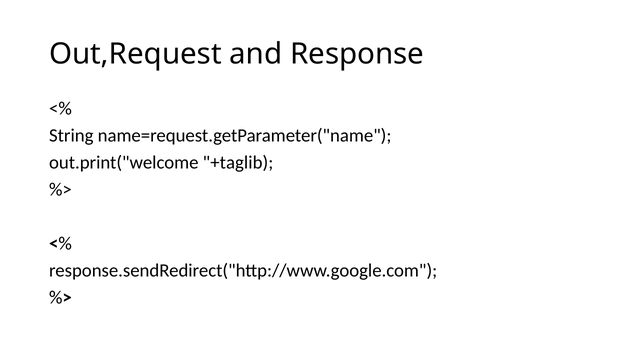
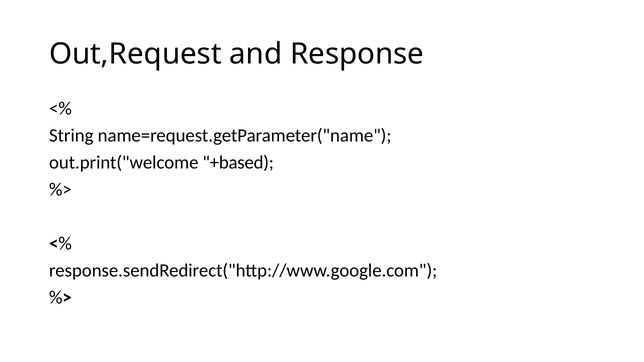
+taglib: +taglib -> +based (238, 163)
